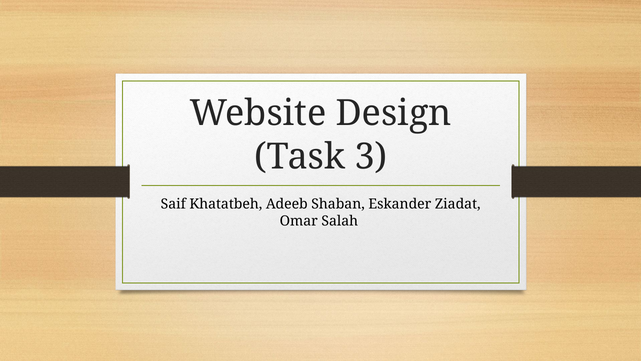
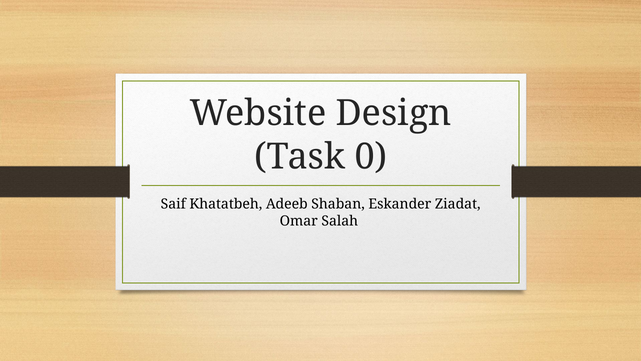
3: 3 -> 0 (371, 157)
